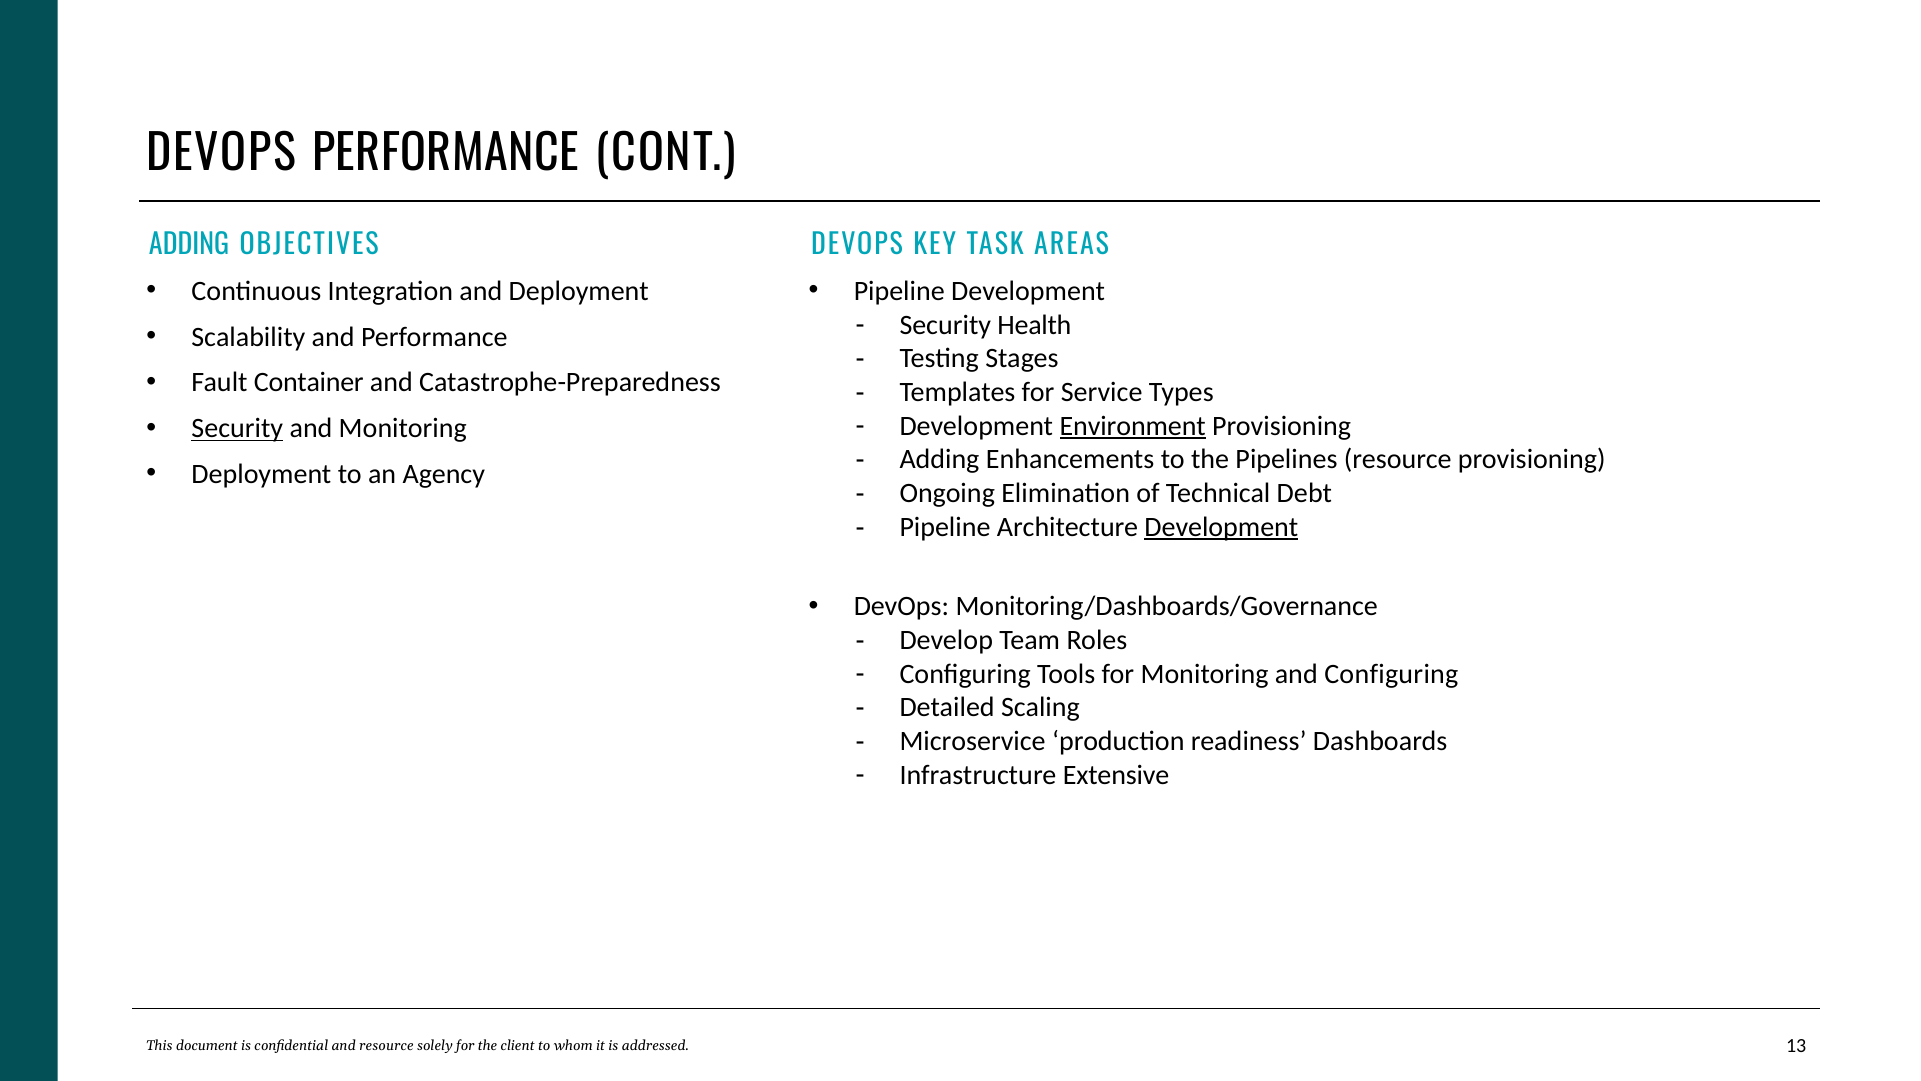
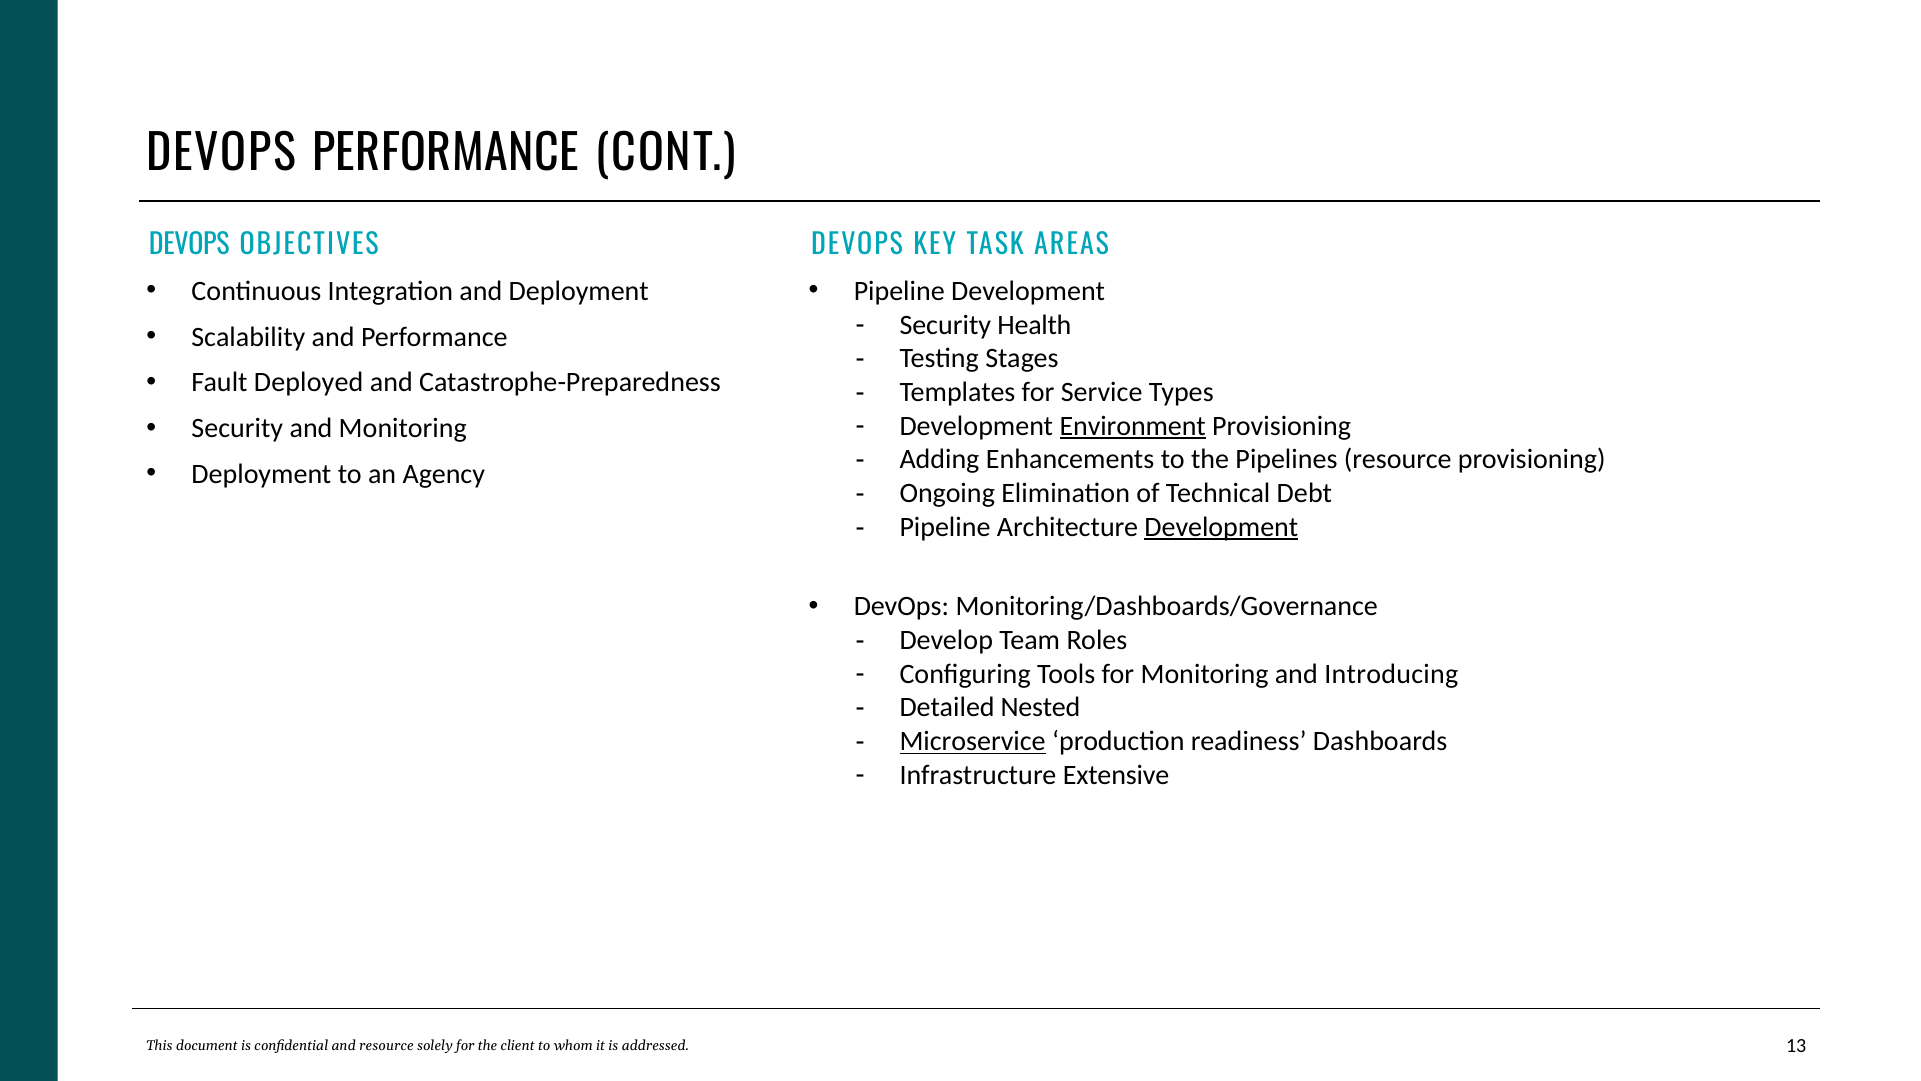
ADDING: ADDING -> DEVOPS (189, 245)
Container: Container -> Deployed (309, 383)
Security underline: present -> none (237, 428)
and Configuring: Configuring -> Introducing (1391, 674)
Scaling: Scaling -> Nested (1040, 707)
Microservice underline: none -> present (973, 741)
